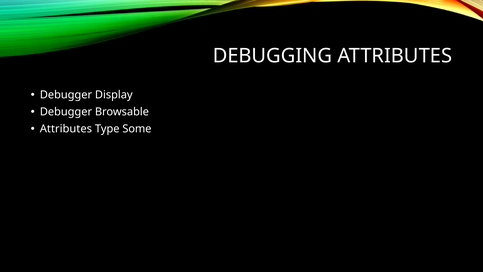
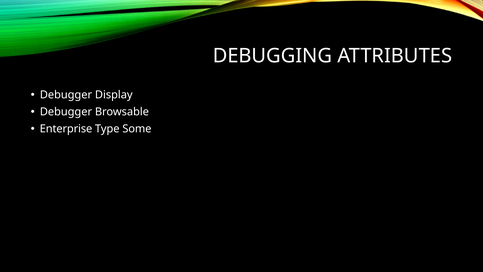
Attributes: Attributes -> Enterprise (66, 129)
